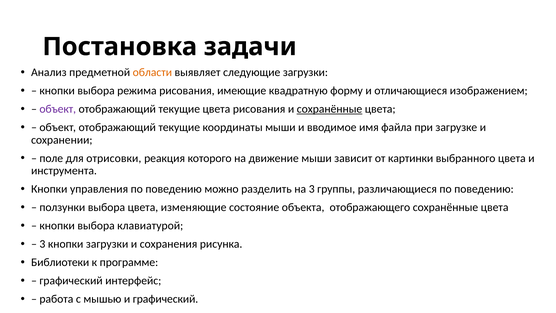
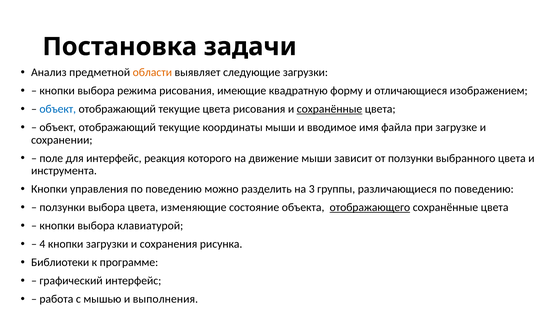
объект colour: purple -> blue (58, 109)
для отрисовки: отрисовки -> интерфейс (114, 158)
от картинки: картинки -> ползунки (411, 158)
отображающего underline: none -> present (370, 207)
3: 3 -> 4 (42, 244)
и графический: графический -> выполнения (165, 299)
